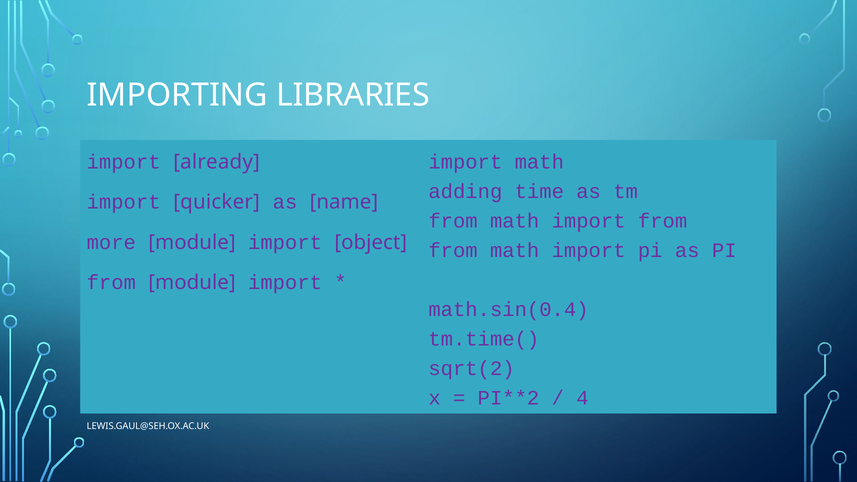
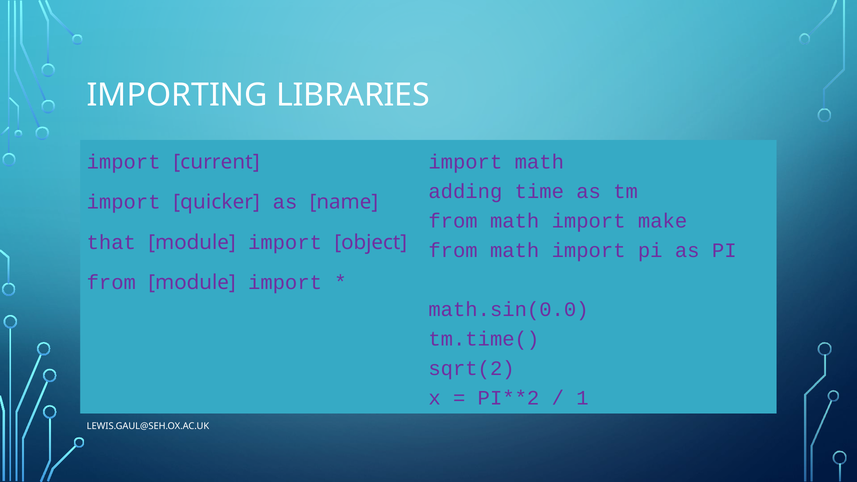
already: already -> current (217, 162)
import from: from -> make (663, 221)
more: more -> that (111, 242)
math.sin(0.4: math.sin(0.4 -> math.sin(0.0 (508, 309)
4: 4 -> 1 (582, 398)
